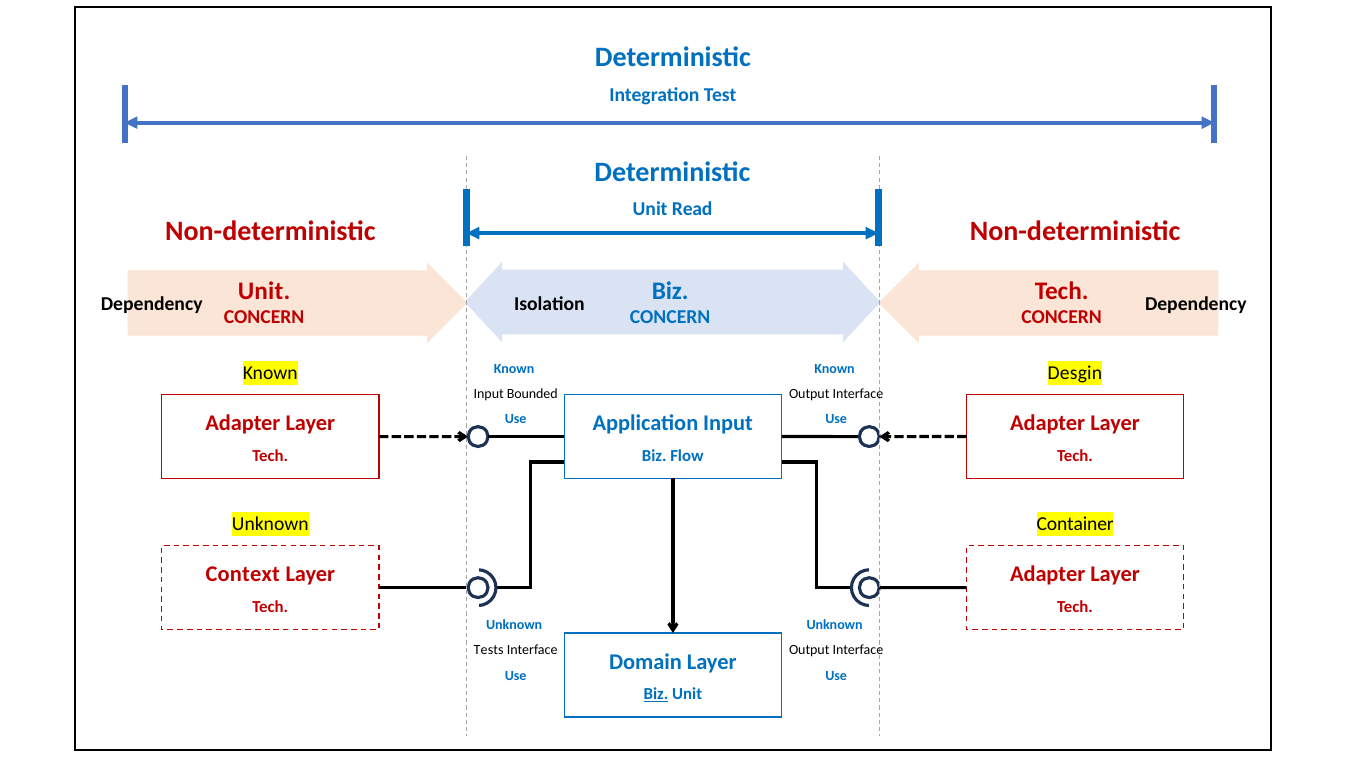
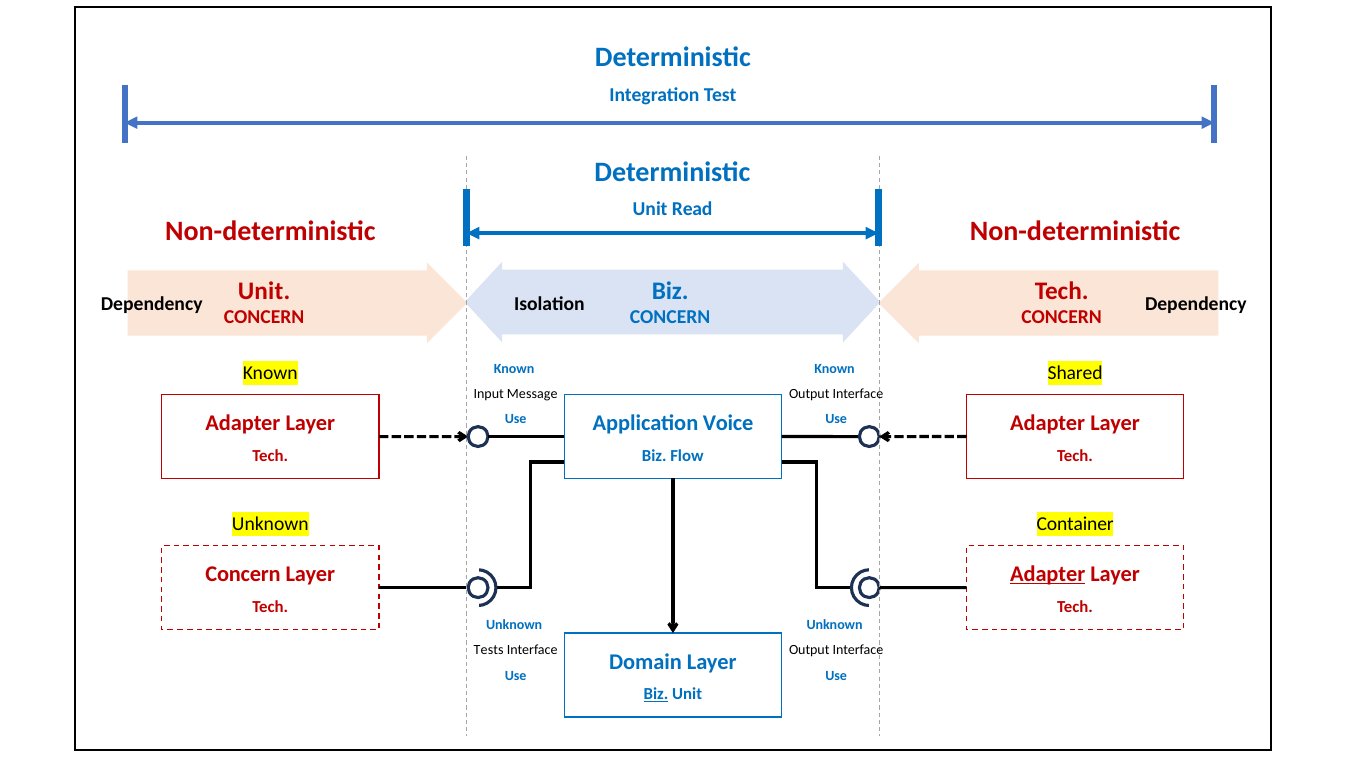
Desgin: Desgin -> Shared (1075, 373)
Bounded: Bounded -> Message (532, 394)
Application Input: Input -> Voice (728, 423)
Context: Context -> Concern (243, 574)
Adapter underline: none -> present (1048, 574)
